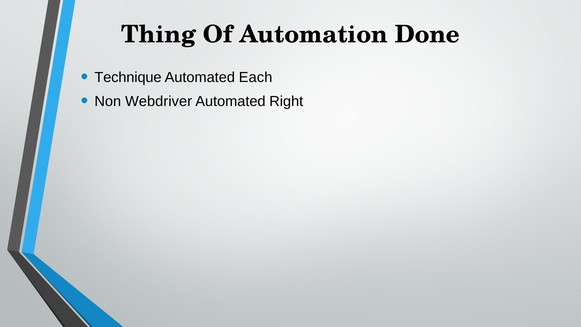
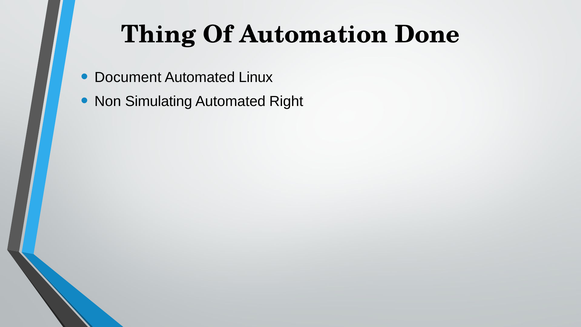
Technique: Technique -> Document (128, 77)
Each: Each -> Linux (256, 77)
Webdriver: Webdriver -> Simulating (159, 101)
